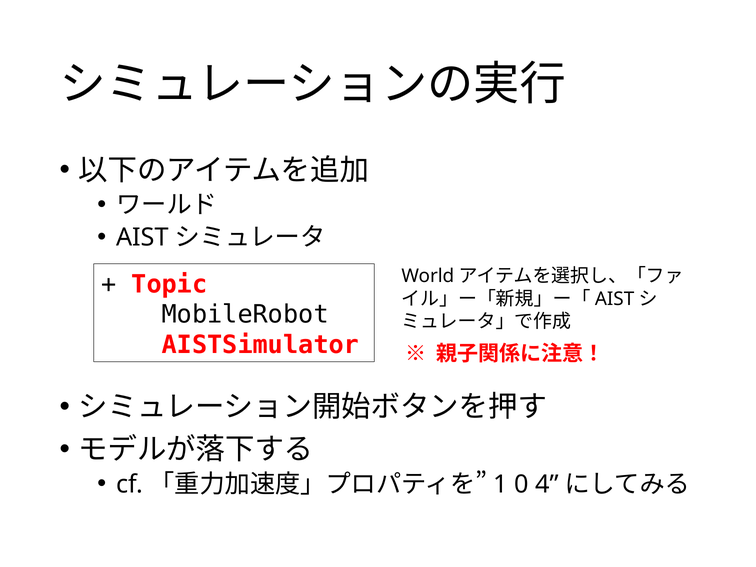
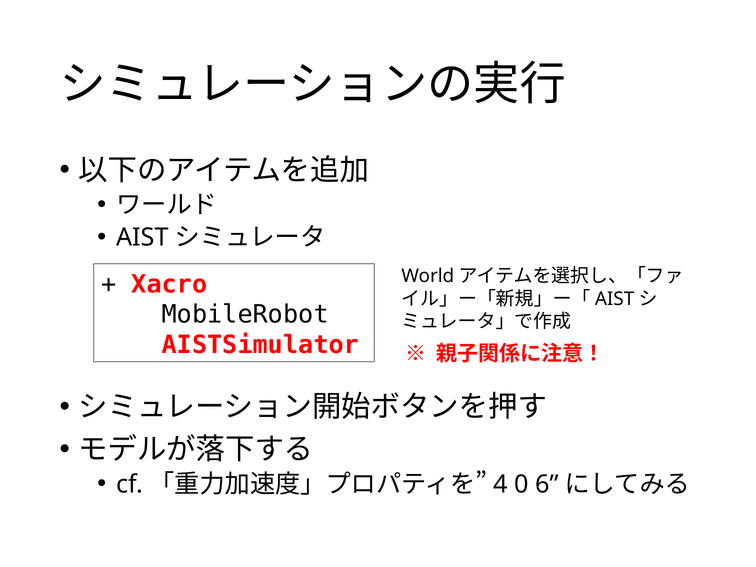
Topic: Topic -> Xacro (169, 284)
1: 1 -> 4 (501, 484)
4: 4 -> 6 (547, 484)
